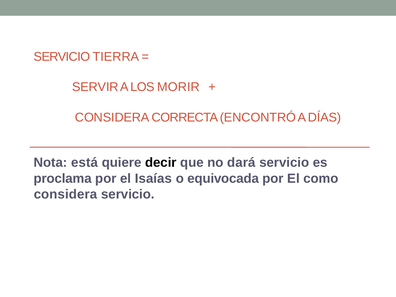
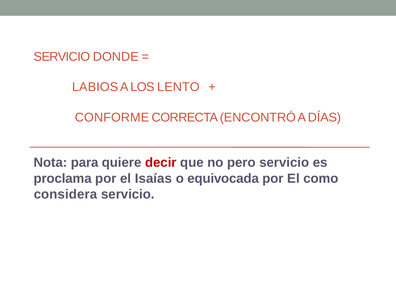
TIERRA: TIERRA -> DONDE (116, 57)
SERVIR: SERVIR -> LABIOS (95, 87)
MORIR: MORIR -> LENTO (178, 87)
CONSIDERA: CONSIDERA -> CONFORME (112, 117)
está: está -> para (85, 163)
decir colour: black -> red (161, 163)
dará: dará -> pero (241, 163)
